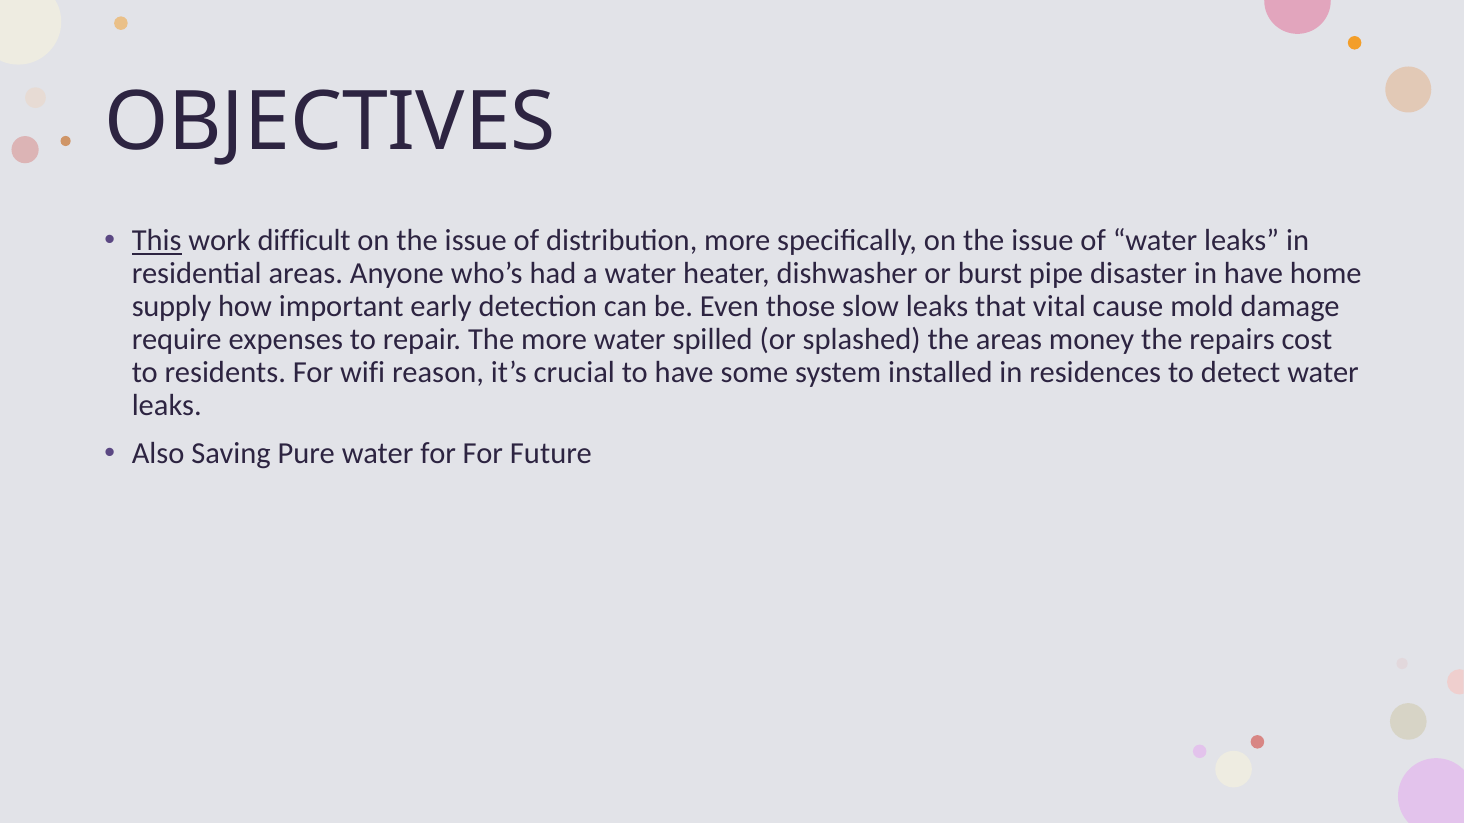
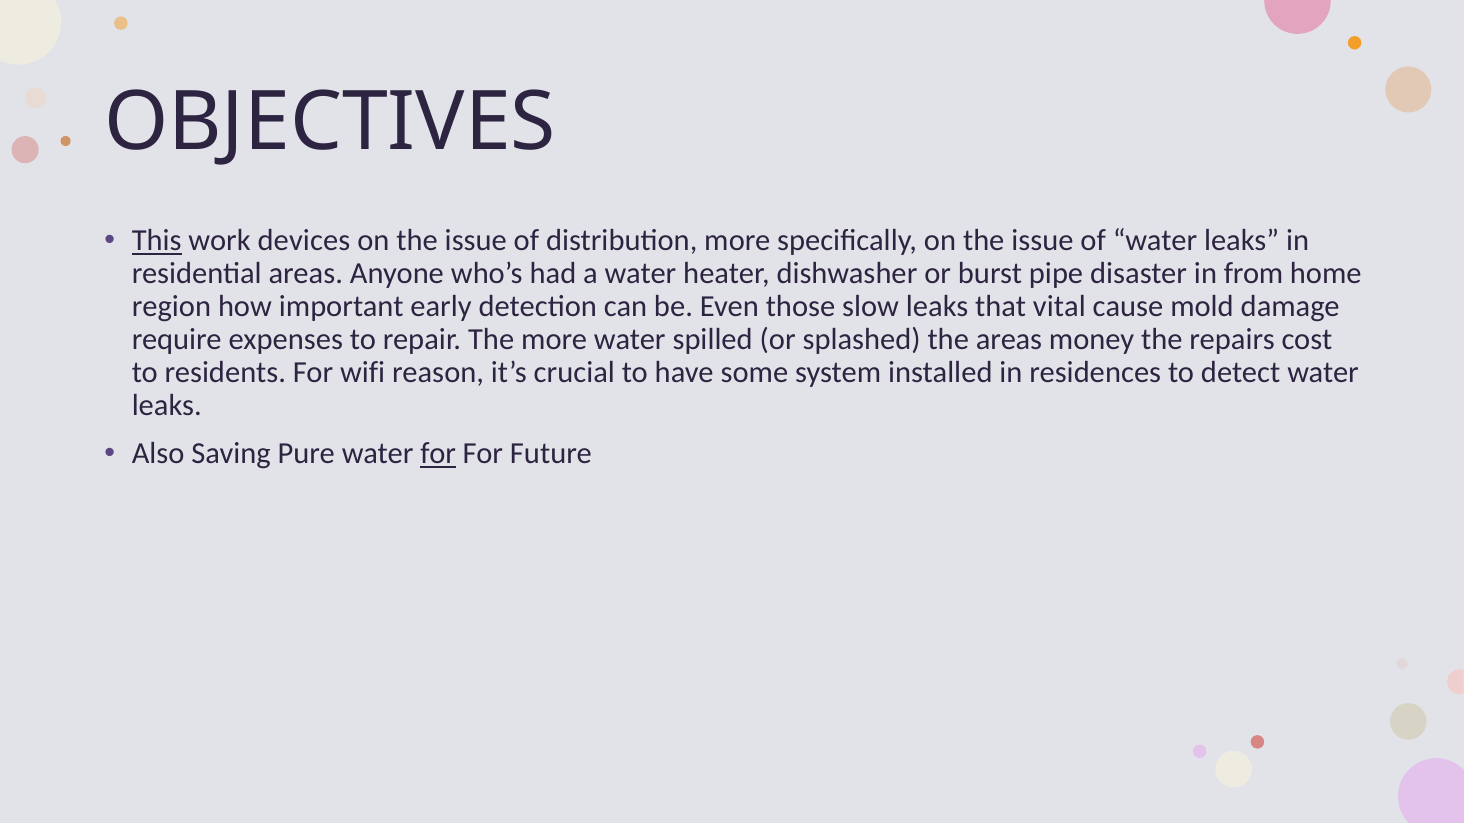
difficult: difficult -> devices (304, 241)
in have: have -> from (1254, 274)
supply: supply -> region (171, 307)
for underline: none -> present (438, 454)
